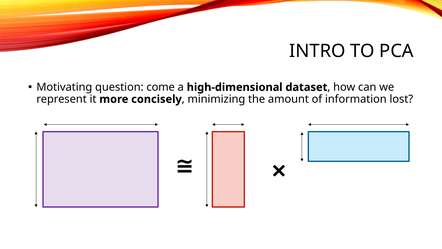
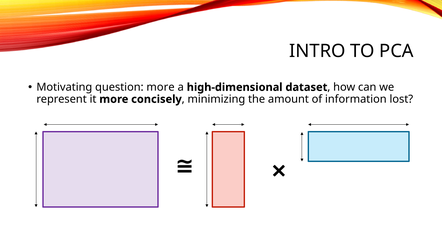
question come: come -> more (161, 87)
